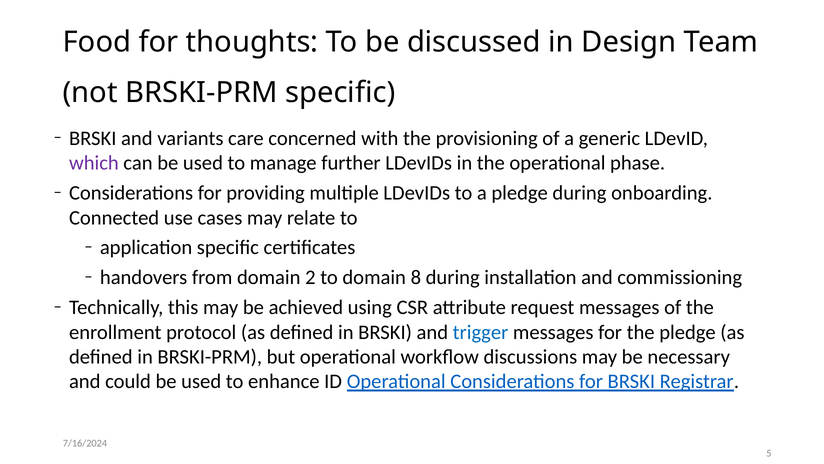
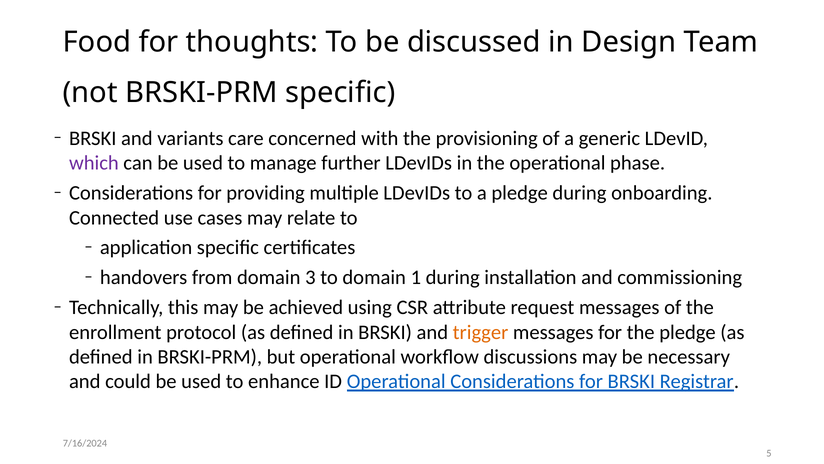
2: 2 -> 3 (310, 277)
8: 8 -> 1 (416, 277)
trigger colour: blue -> orange (481, 332)
